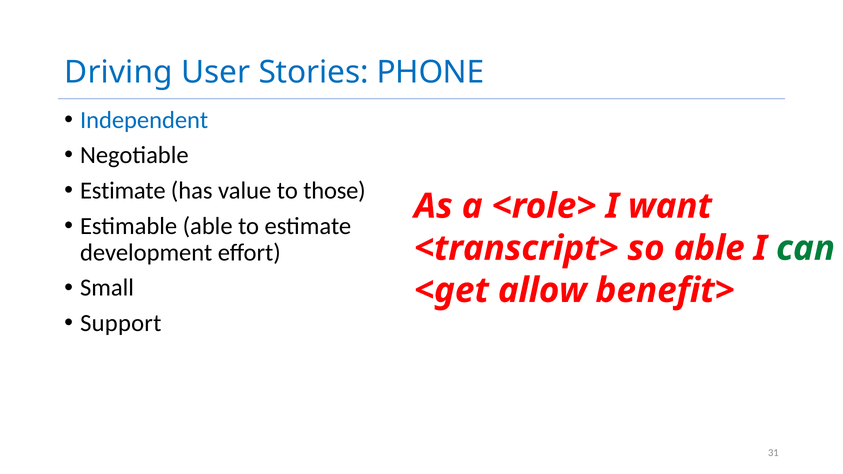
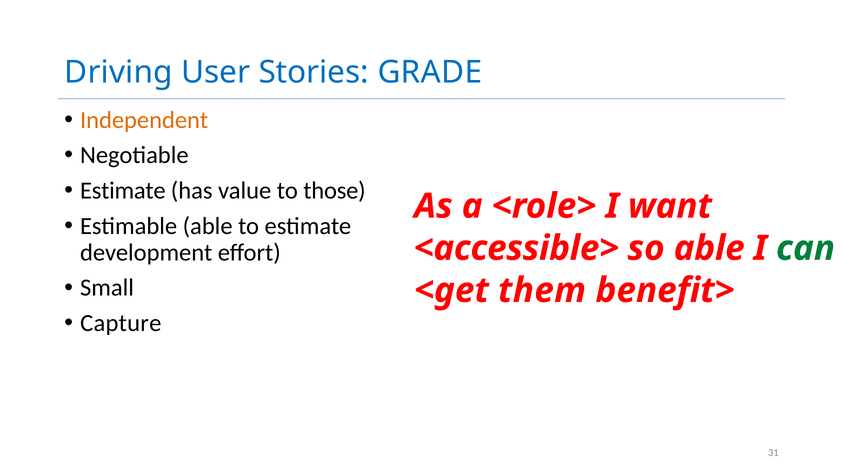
PHONE: PHONE -> GRADE (430, 72)
Independent colour: blue -> orange (144, 120)
<transcript>: <transcript> -> <accessible> (516, 248)
allow: allow -> them (542, 290)
Support: Support -> Capture (121, 323)
